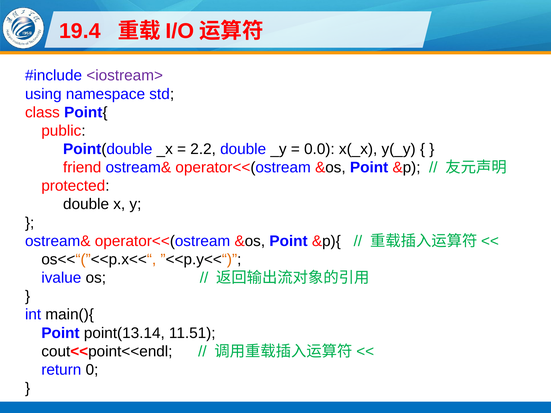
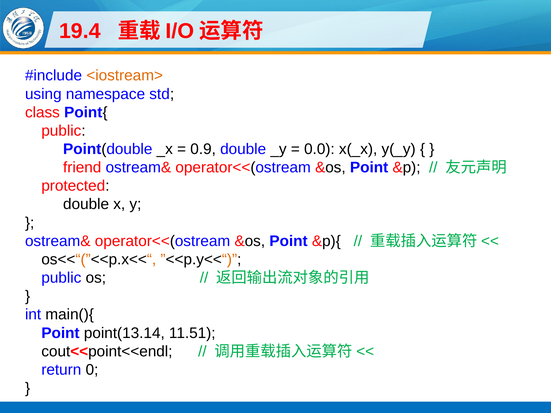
<iostream> colour: purple -> orange (125, 76)
2.2: 2.2 -> 0.9 (203, 149)
ivalue: ivalue -> public (61, 278)
